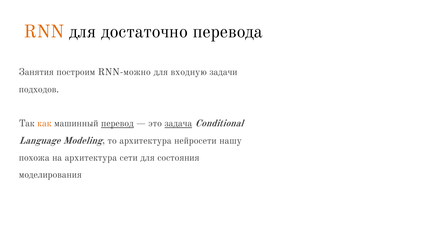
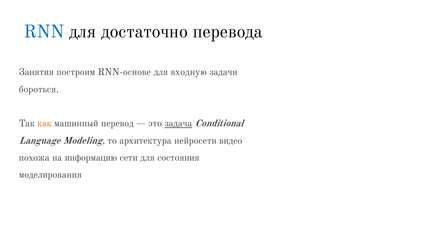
RNN colour: orange -> blue (44, 32)
RNN-можно: RNN-можно -> RNN-основе (124, 72)
подходов: подходов -> бороться (39, 89)
перевод underline: present -> none (117, 124)
нашу: нашу -> видео (231, 141)
на архитектура: архитектура -> информацию (91, 158)
